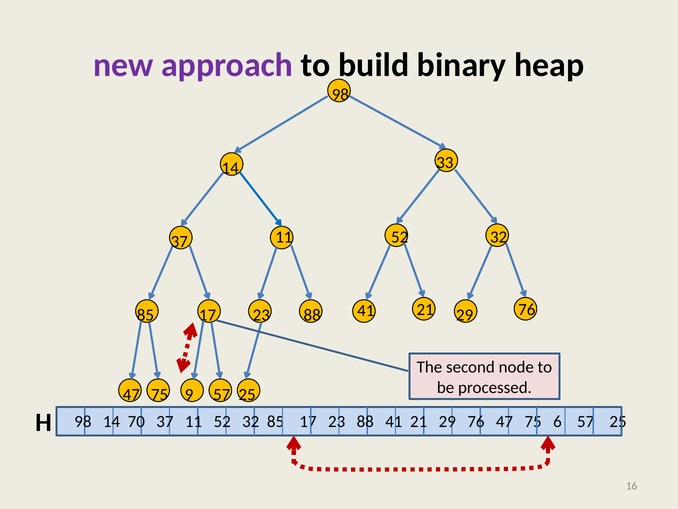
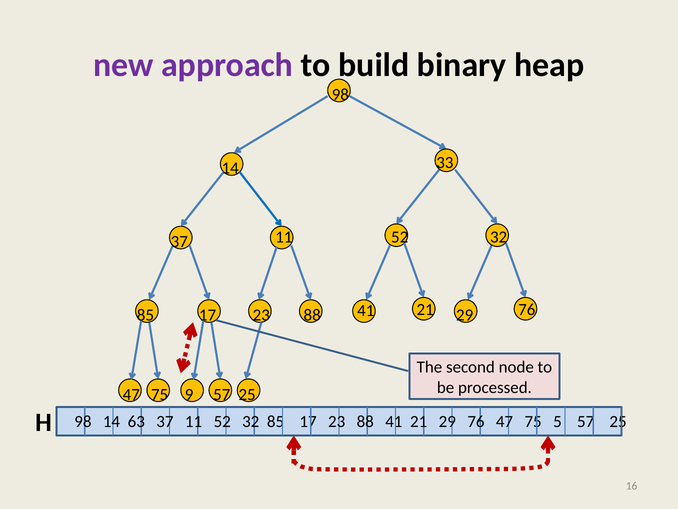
70: 70 -> 63 (136, 421)
6: 6 -> 5 (557, 421)
